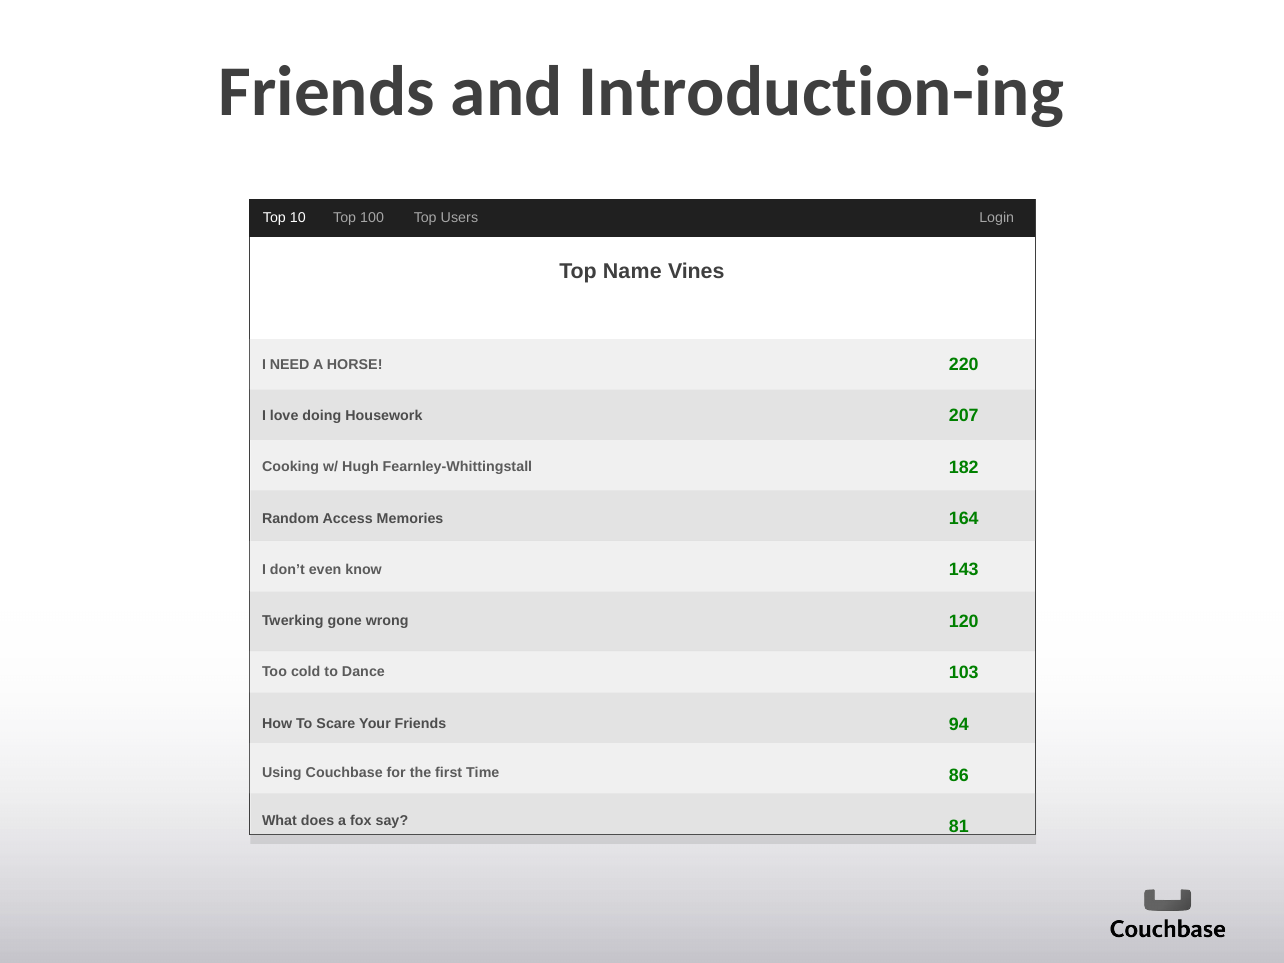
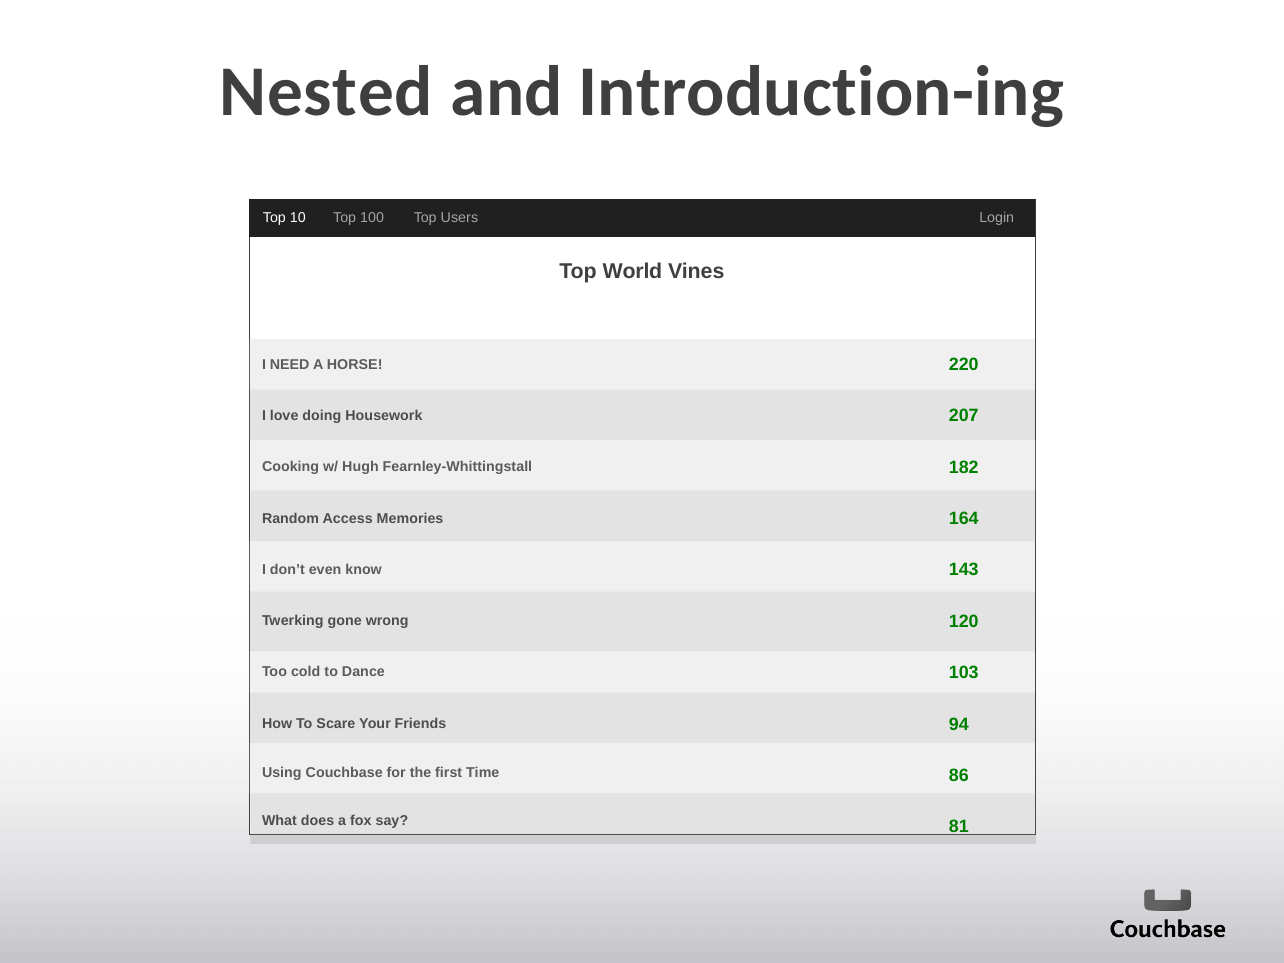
Friends: Friends -> Nested (326, 92)
Name: Name -> World (632, 271)
